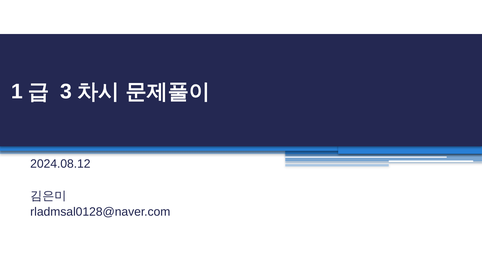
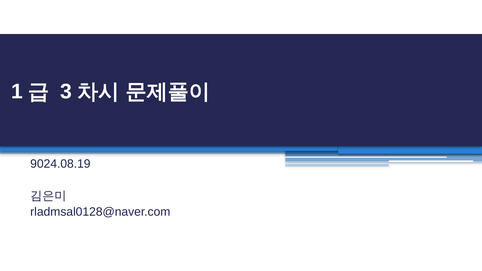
2024.08.12: 2024.08.12 -> 9024.08.19 (60, 164)
